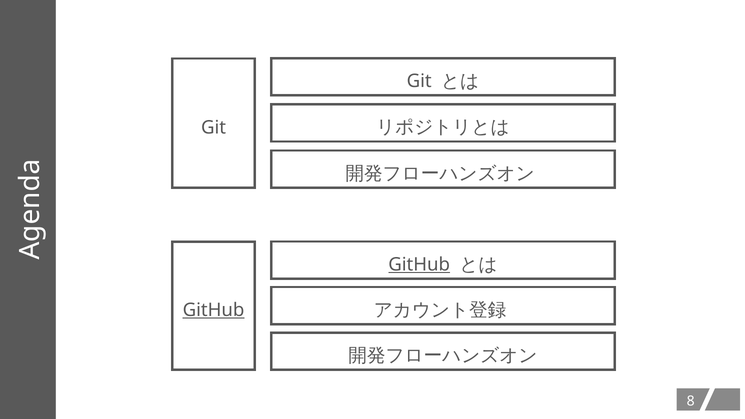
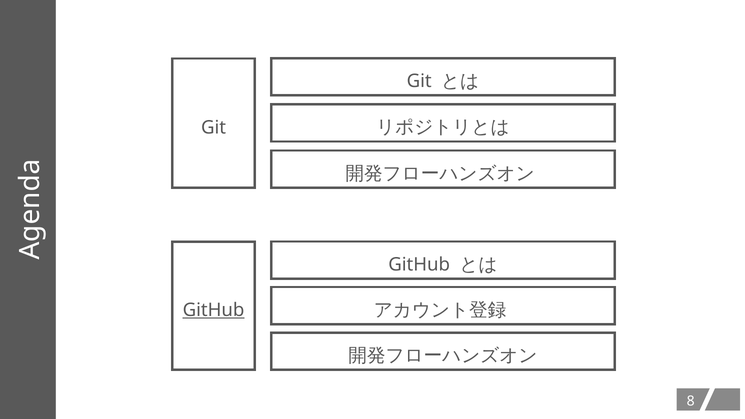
GitHub underline: present -> none (419, 264)
